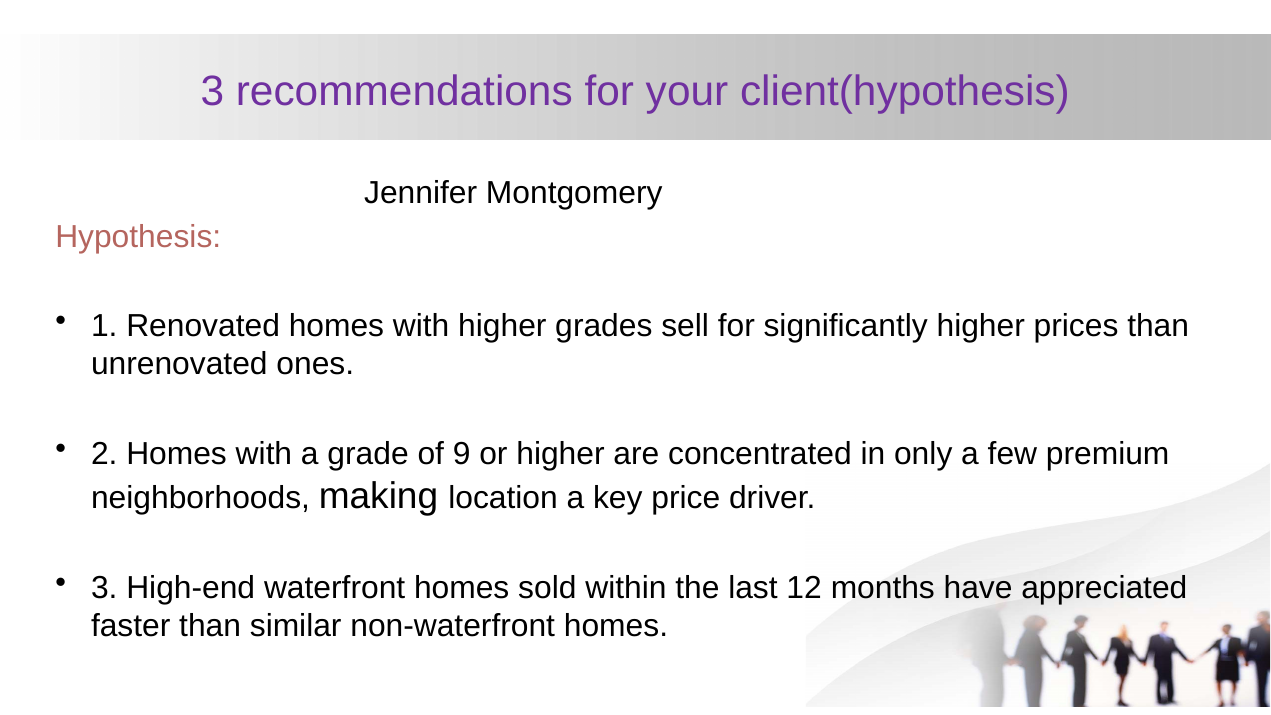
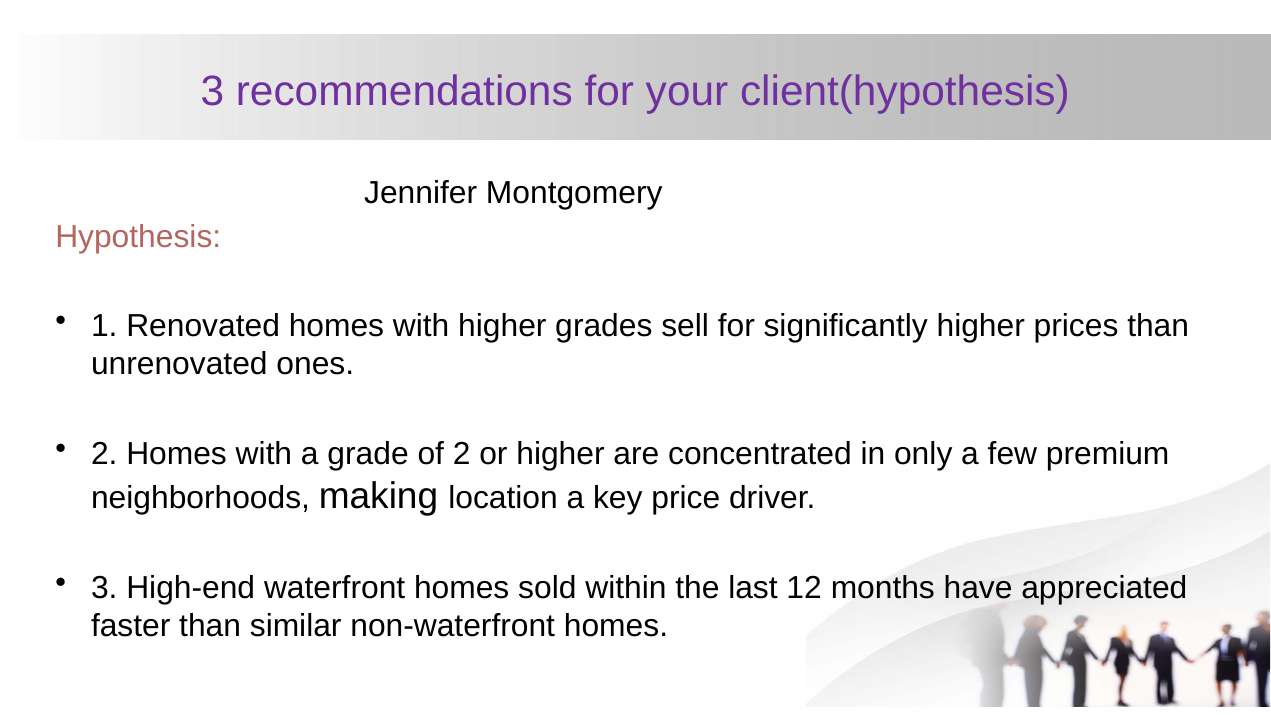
of 9: 9 -> 2 (462, 454)
